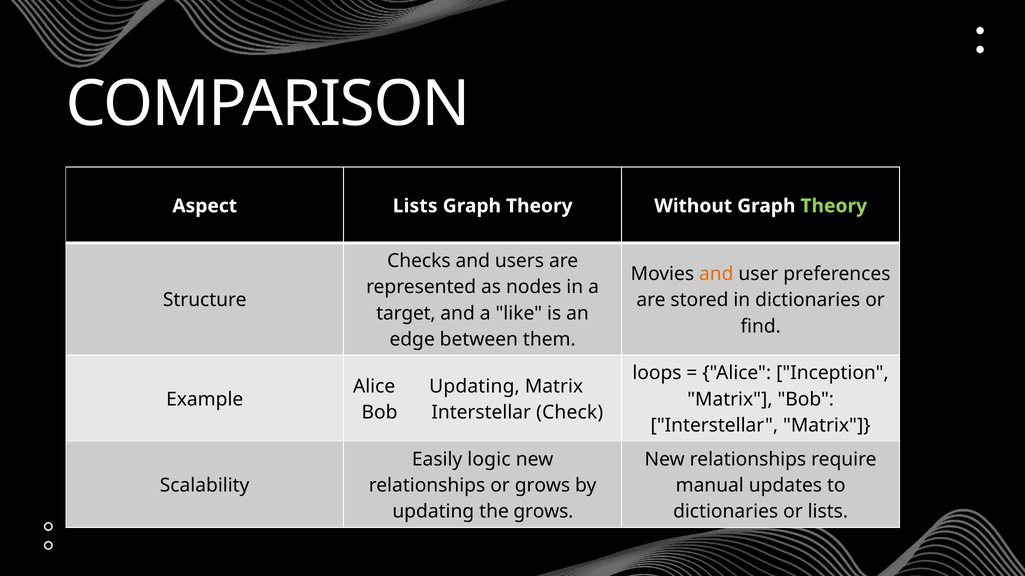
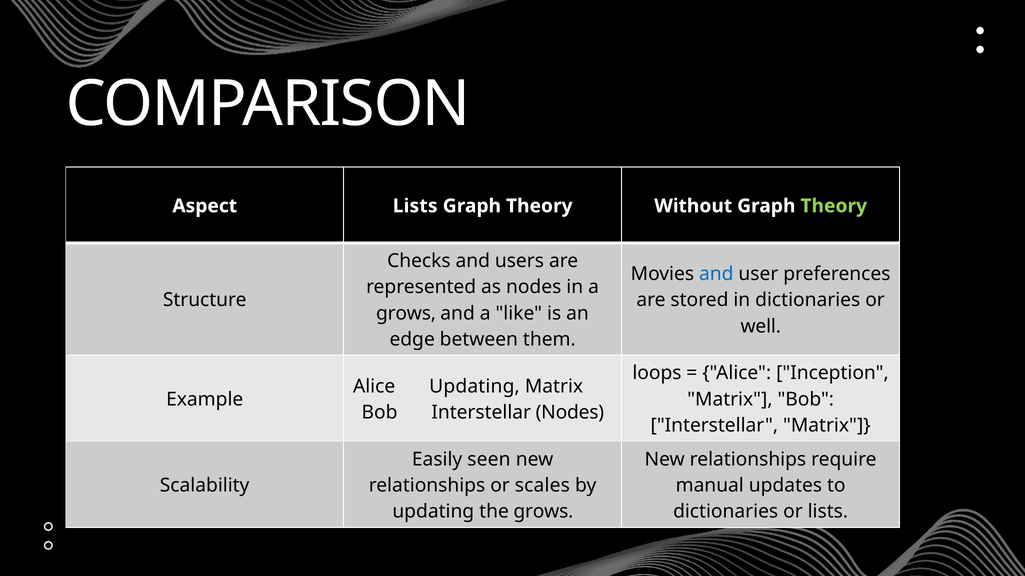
and colour: orange -> blue (716, 274)
target: target -> grows (406, 314)
find: find -> well (761, 327)
Interstellar Check: Check -> Nodes (570, 413)
logic: logic -> seen (489, 460)
or grows: grows -> scales (542, 486)
